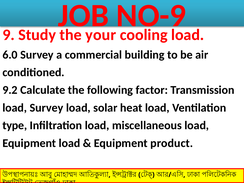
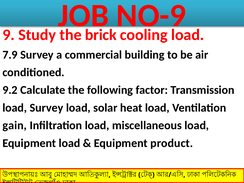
your: your -> brick (101, 35)
6.0: 6.0 -> 7.9 (10, 55)
type: type -> gain (15, 125)
